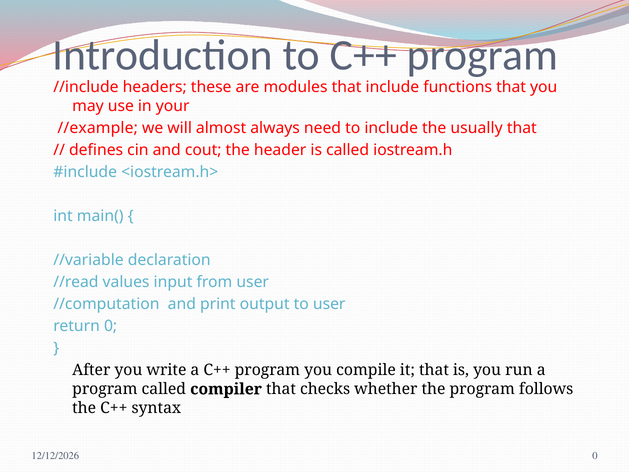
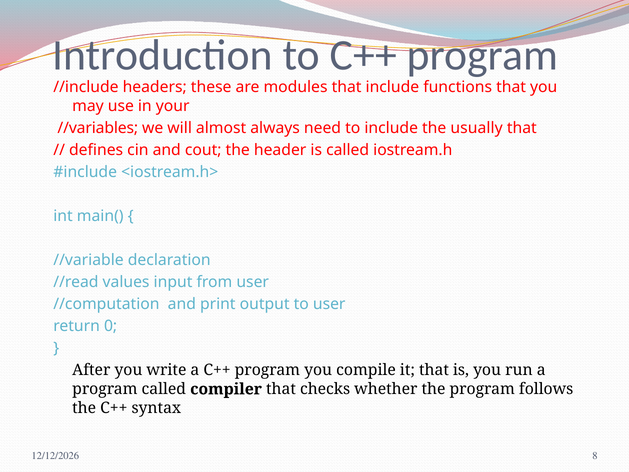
//example: //example -> //variables (98, 128)
0: 0 -> 8 (595, 455)
